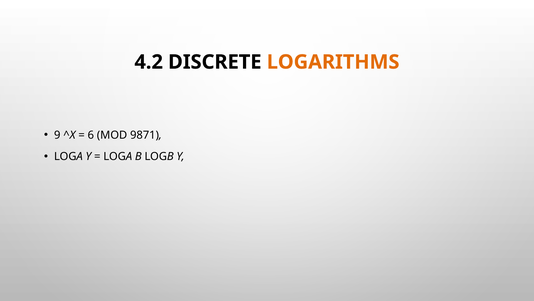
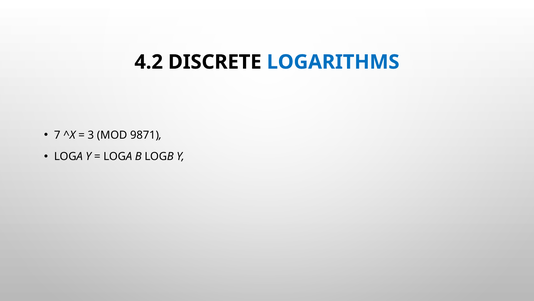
LOGARITHMS colour: orange -> blue (333, 62)
9: 9 -> 7 (57, 135)
6: 6 -> 3 (91, 135)
